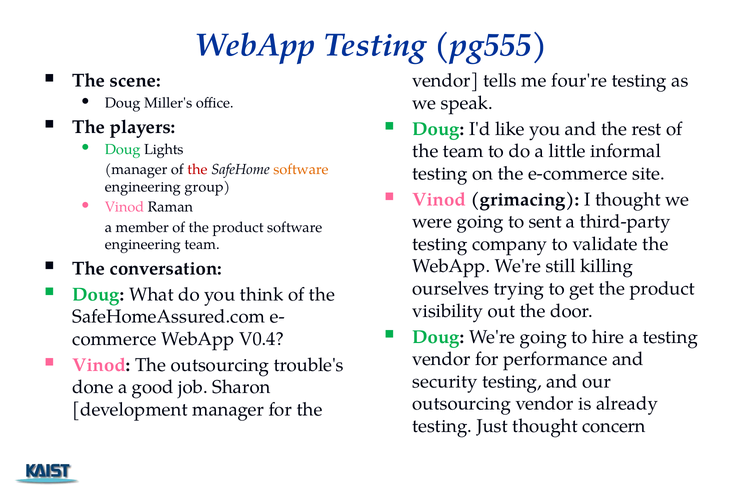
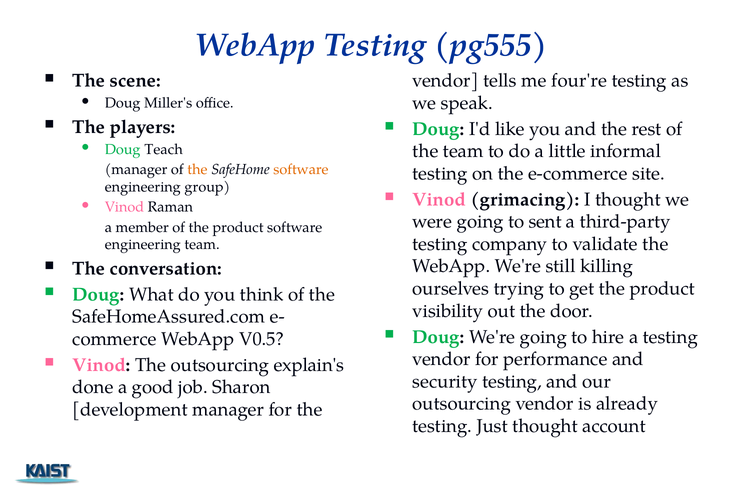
Lights: Lights -> Teach (164, 149)
the colour: red -> orange (197, 169)
V0.4: V0.4 -> V0.5 (262, 339)
trouble's: trouble's -> explain's (309, 365)
concern: concern -> account (614, 426)
